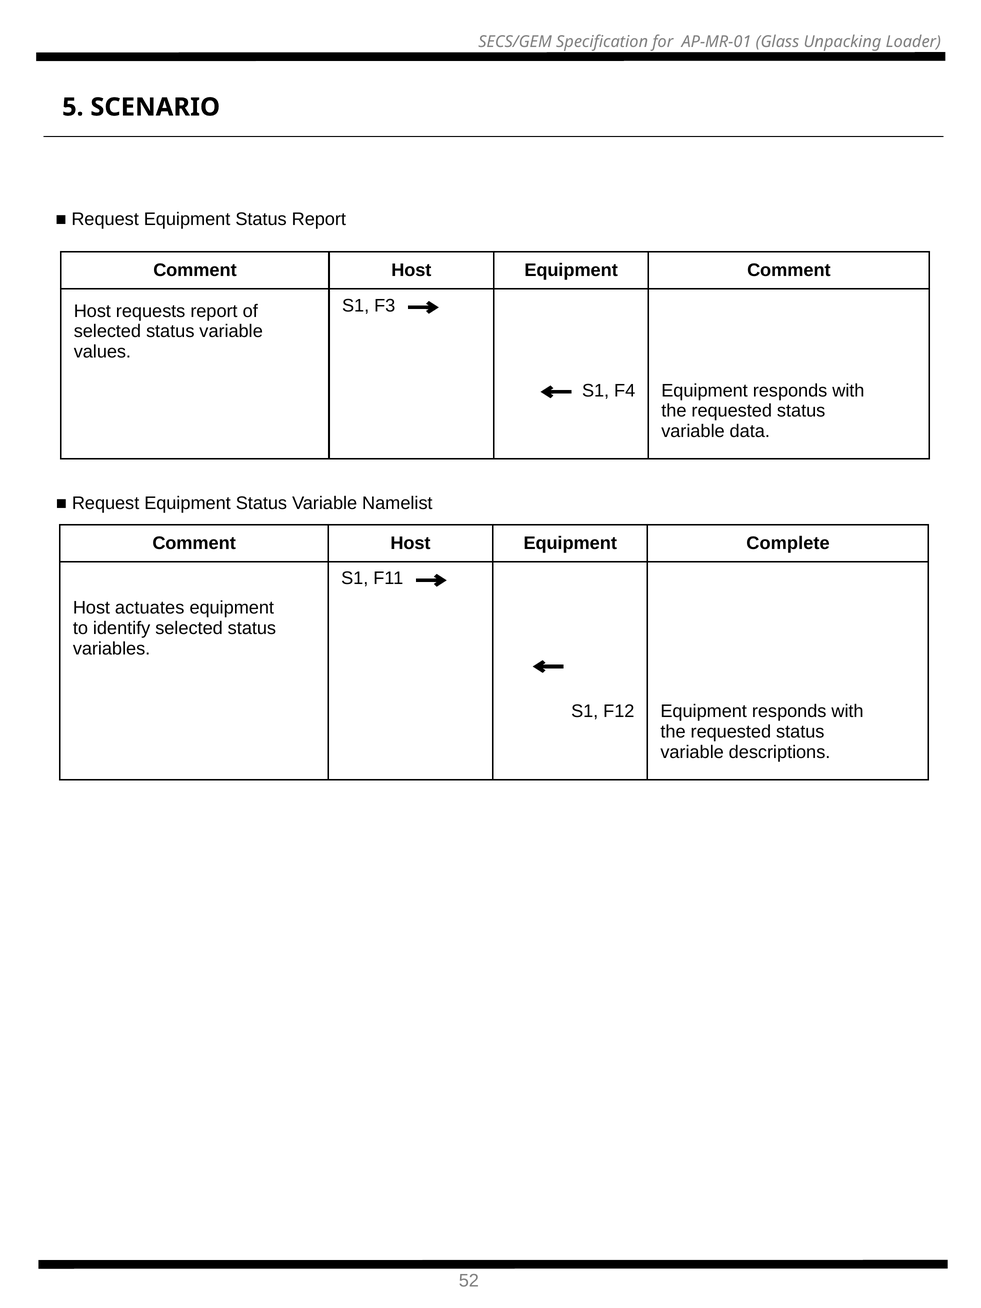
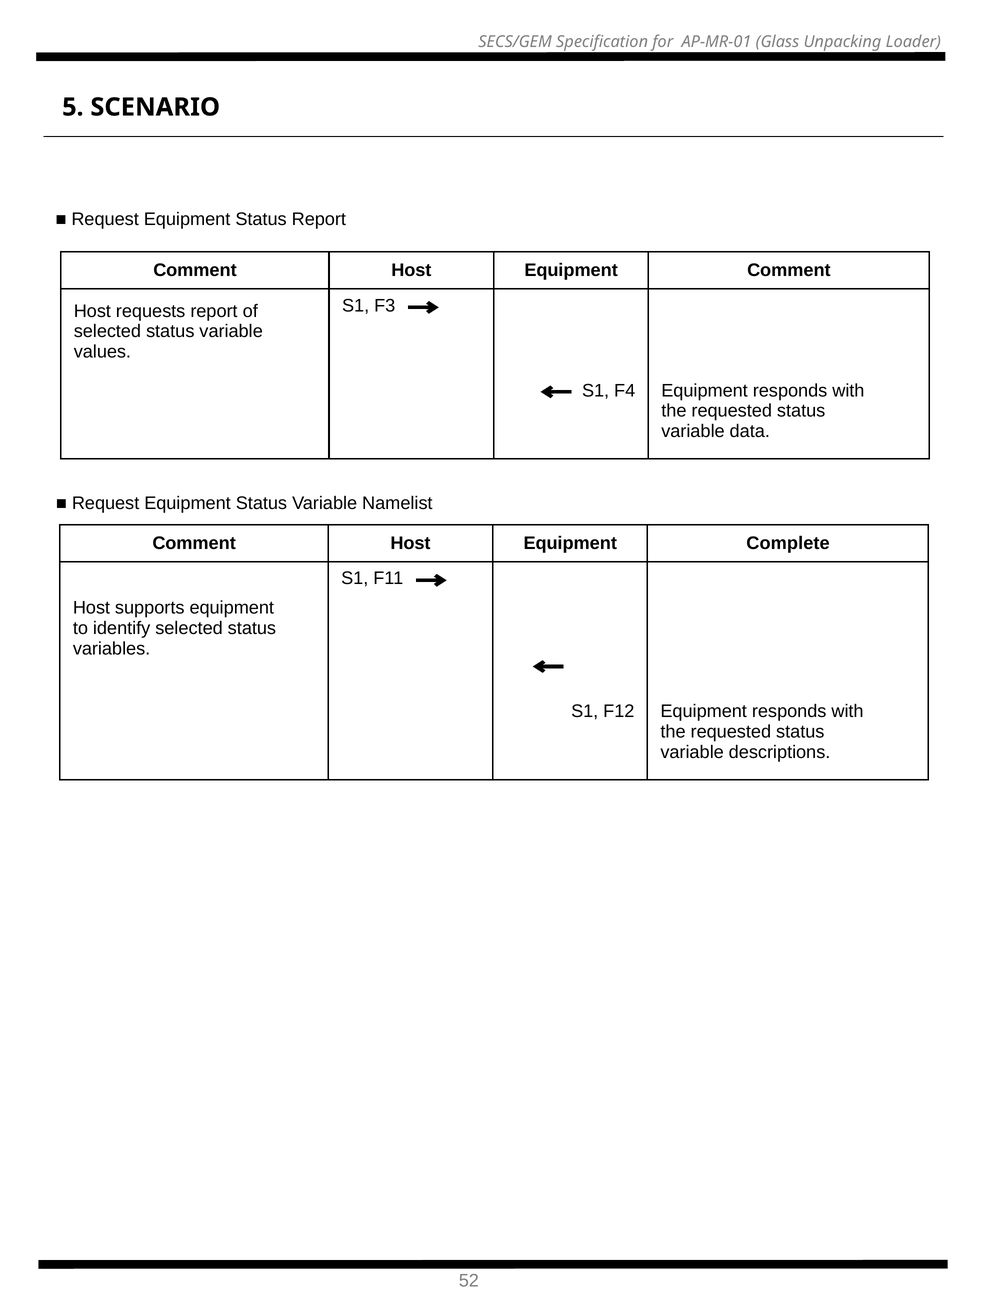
actuates: actuates -> supports (150, 608)
